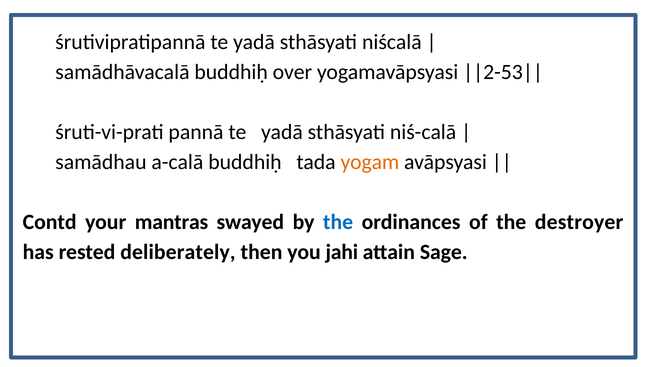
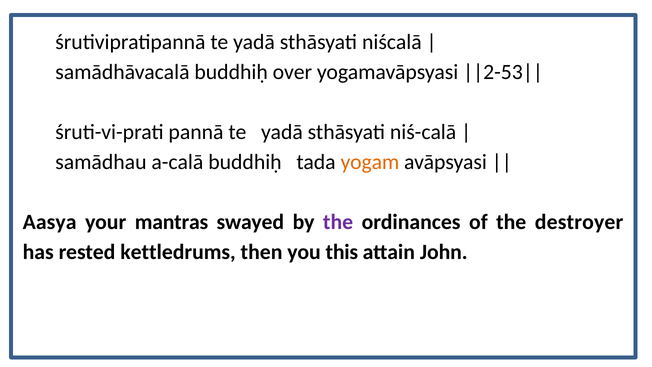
Contd: Contd -> Aasya (50, 222)
the colour: blue -> purple (338, 222)
deliberately: deliberately -> kettledrums (178, 252)
jahi: jahi -> this (342, 252)
Sage: Sage -> John (444, 252)
